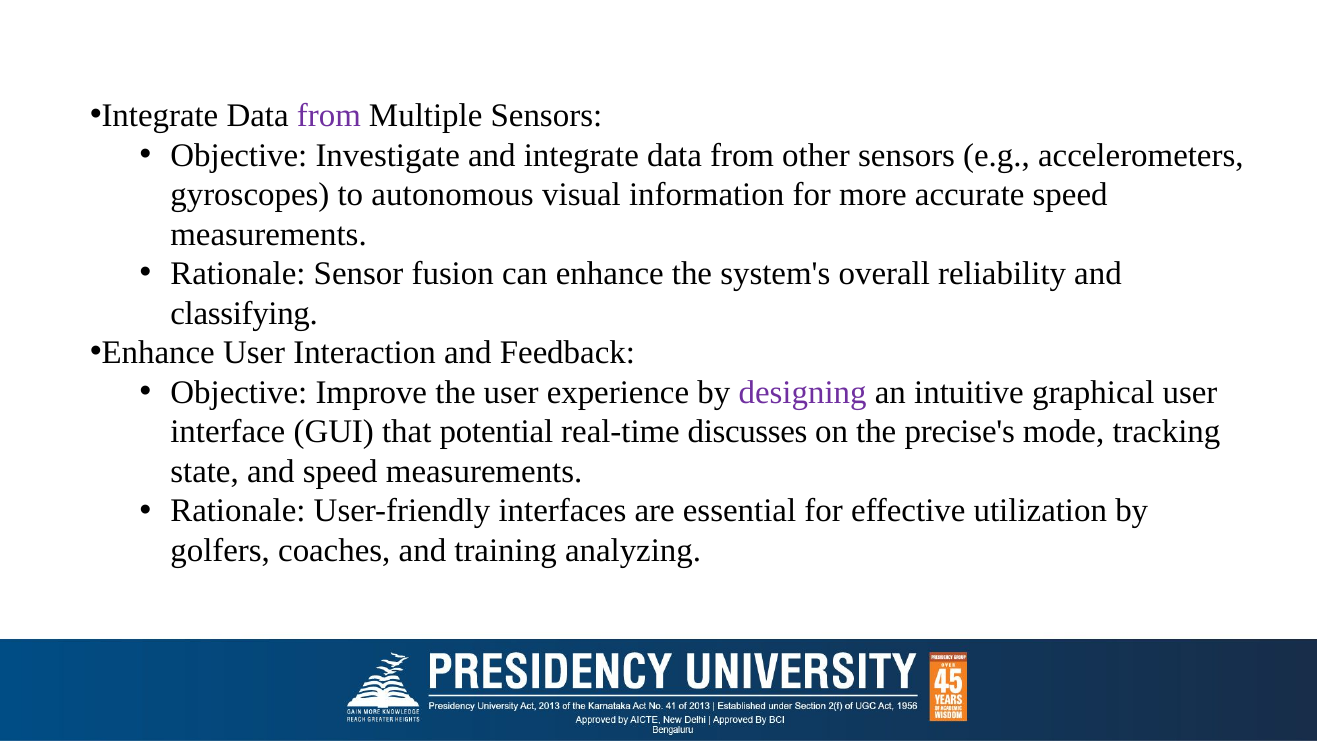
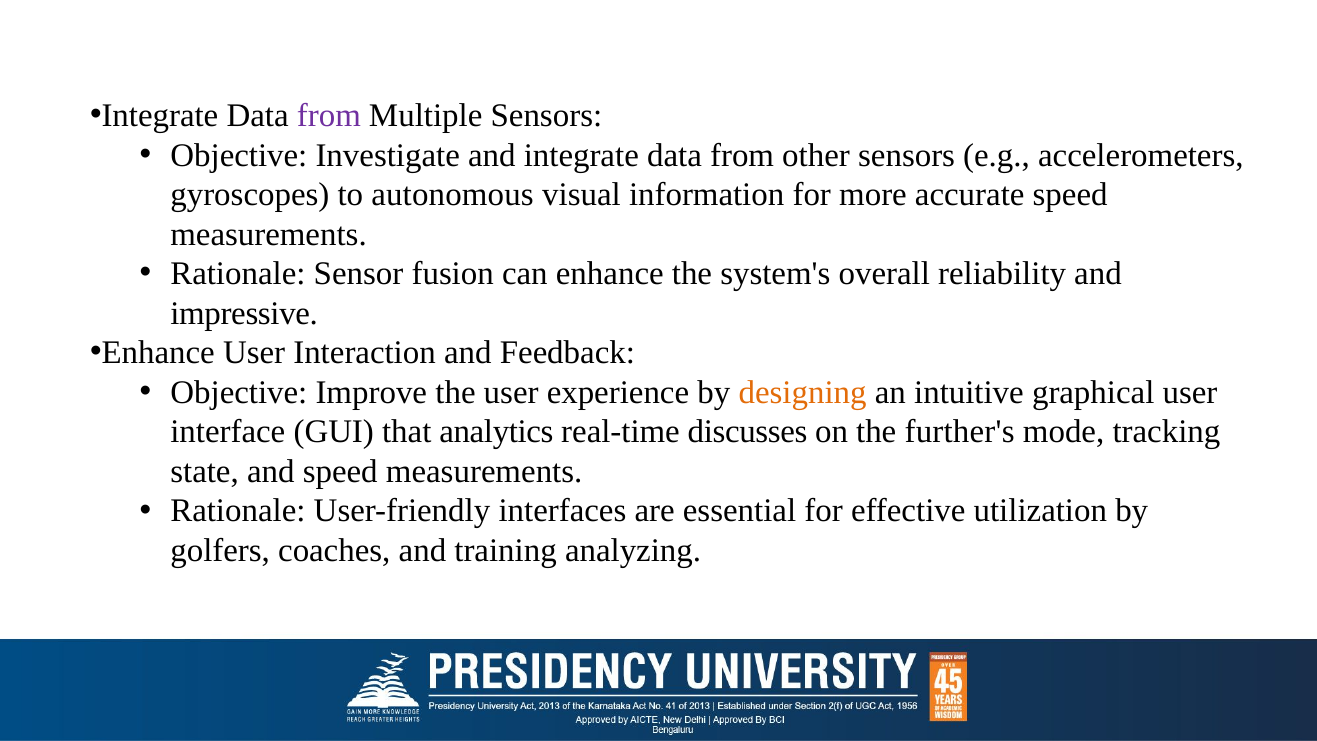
classifying: classifying -> impressive (244, 313)
designing colour: purple -> orange (803, 392)
potential: potential -> analytics (496, 432)
precise's: precise's -> further's (960, 432)
